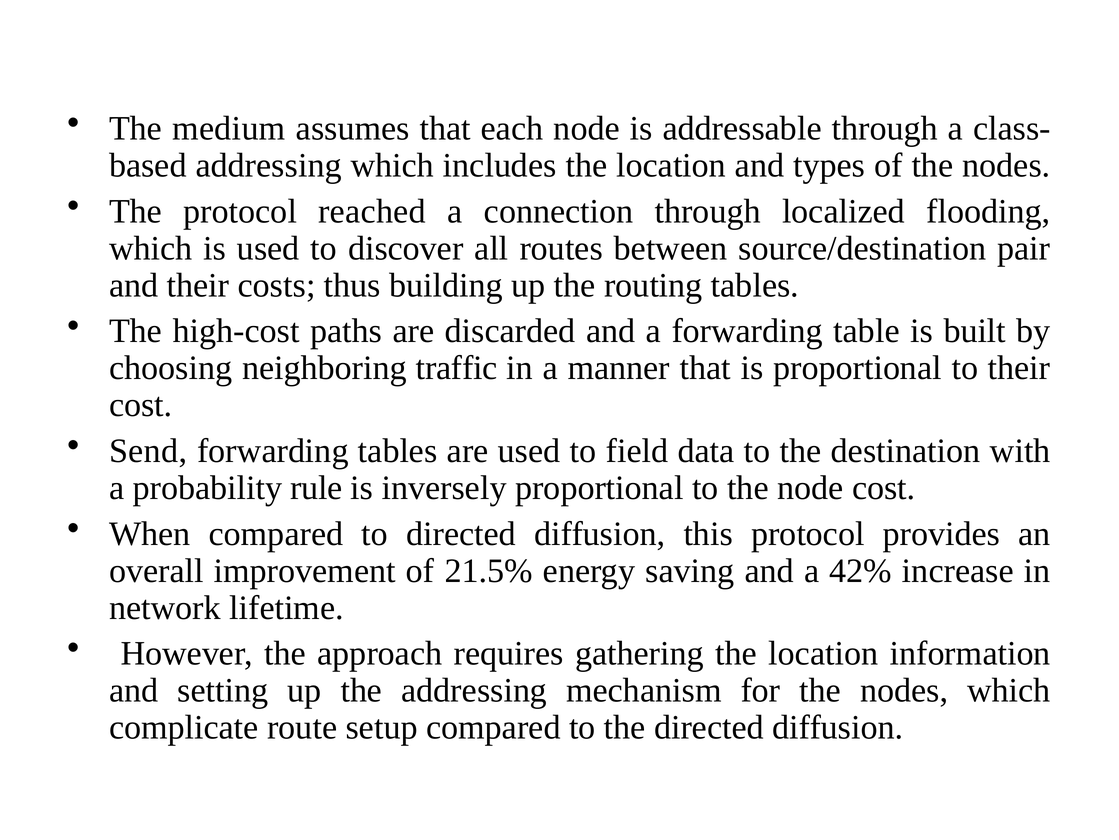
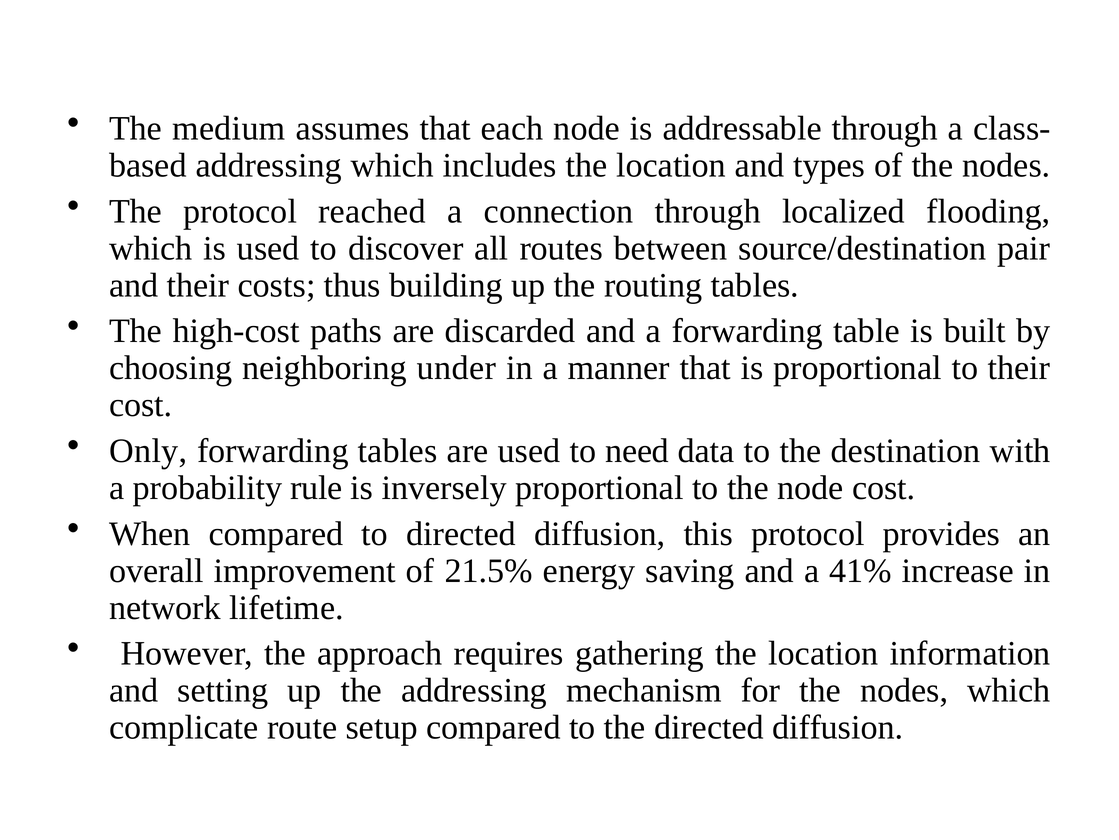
traffic: traffic -> under (456, 368)
Send: Send -> Only (148, 451)
field: field -> need (637, 451)
42%: 42% -> 41% (861, 570)
